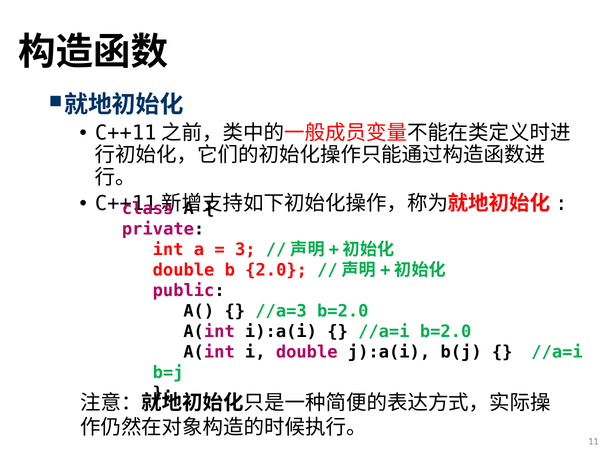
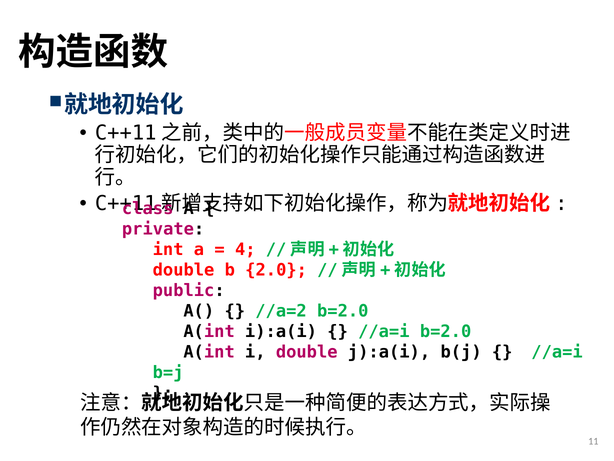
3: 3 -> 4 (245, 249)
//a=3: //a=3 -> //a=2 (281, 311)
